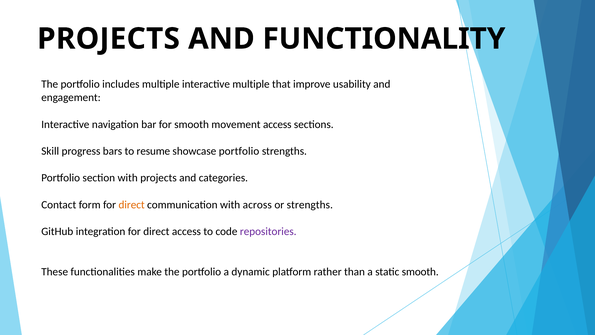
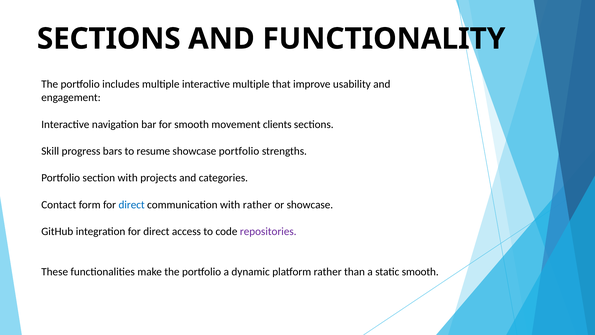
PROJECTS: PROJECTS -> SECTIONS (109, 39)
movement access: access -> clients (277, 124)
direct colour: orange -> blue (132, 205)
with across: across -> rather (257, 205)
or strengths: strengths -> showcase (310, 205)
